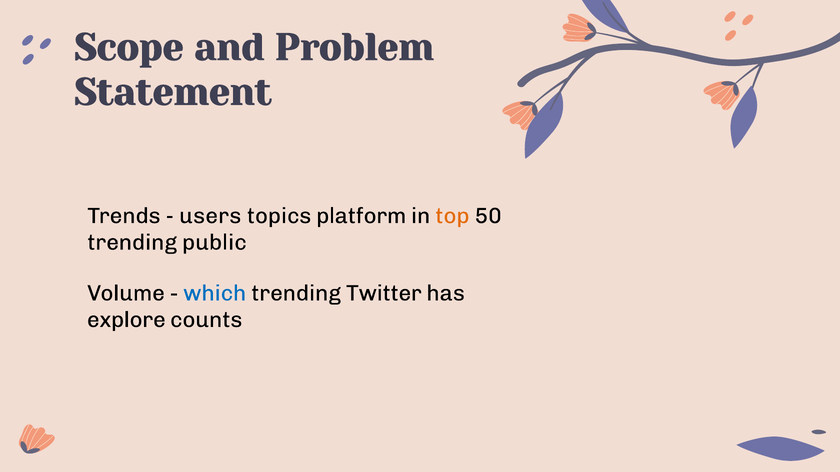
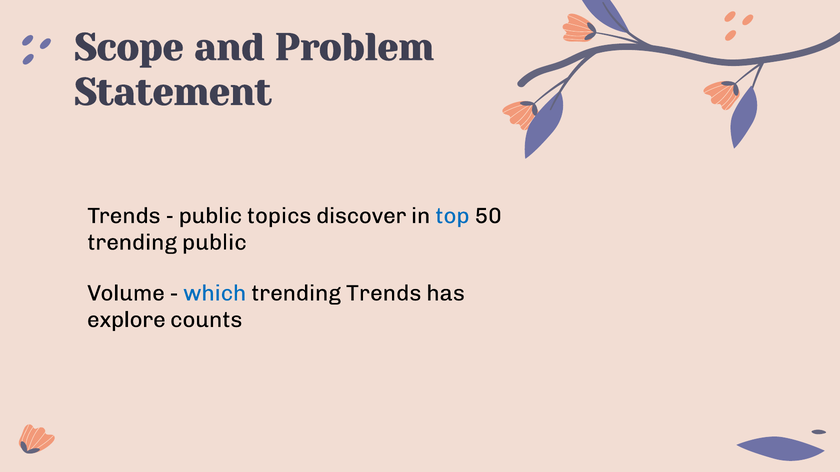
users: users -> public (210, 216)
platform: platform -> discover (361, 216)
top colour: orange -> blue (452, 216)
trending Twitter: Twitter -> Trends (384, 293)
